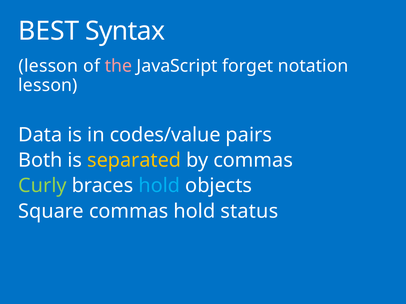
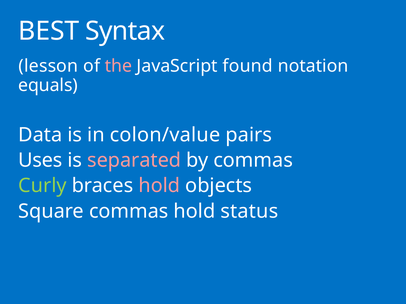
forget: forget -> found (248, 66)
lesson: lesson -> equals (48, 85)
codes/value: codes/value -> colon/value (165, 135)
Both: Both -> Uses (40, 161)
separated colour: yellow -> pink (134, 161)
hold colour: light blue -> pink (159, 186)
